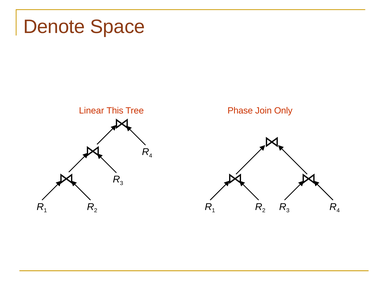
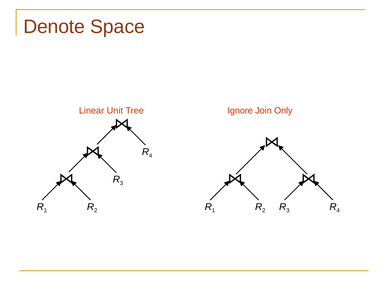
This: This -> Unit (115, 111)
Phase: Phase -> Ignore (240, 111)
